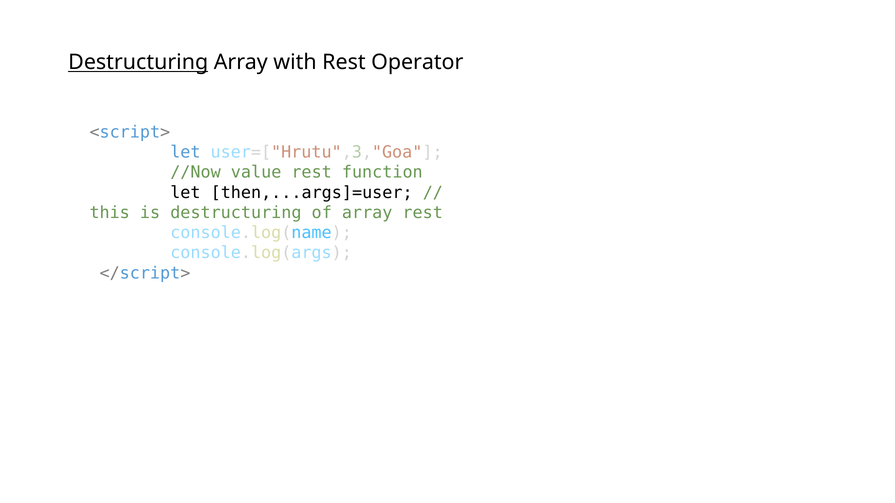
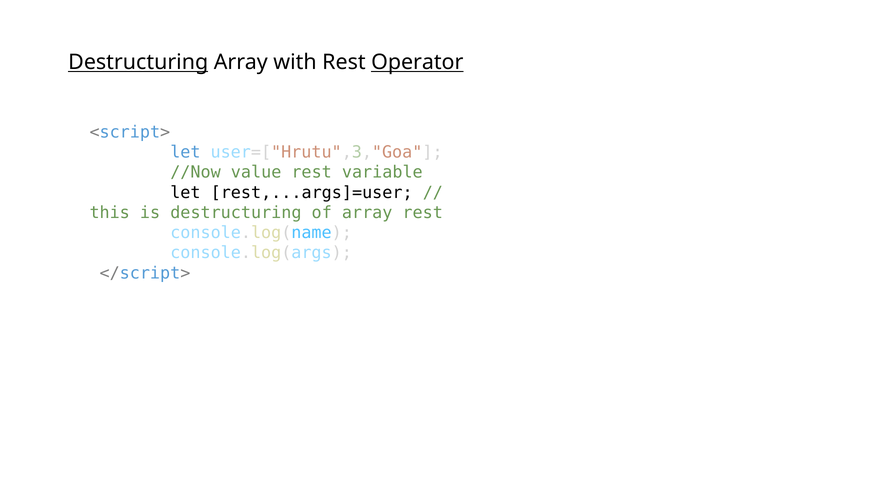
Operator underline: none -> present (417, 62)
function: function -> variable (382, 173)
then,...args]=user: then,...args]=user -> rest,...args]=user (312, 193)
